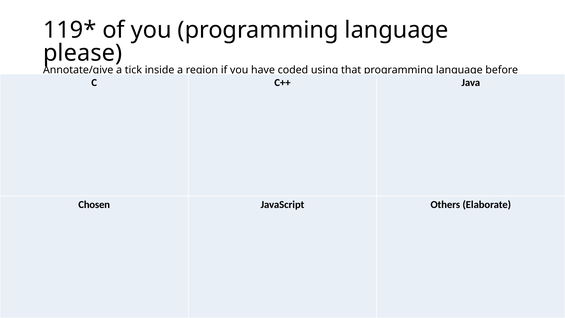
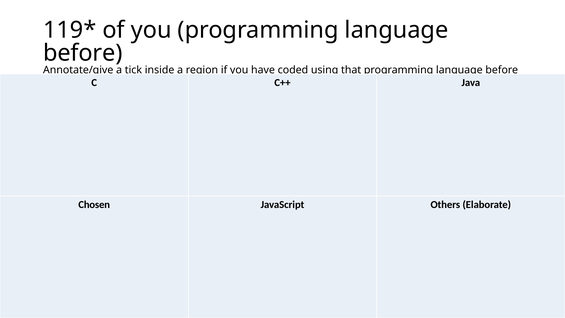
please: please -> before (83, 53)
